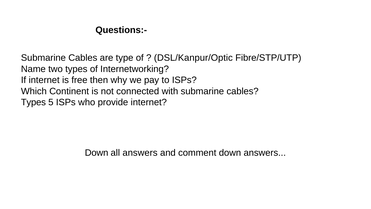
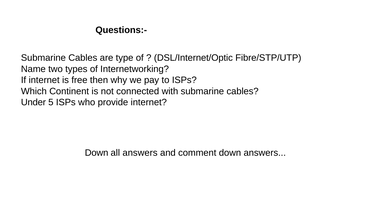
DSL/Kanpur/Optic: DSL/Kanpur/Optic -> DSL/Internet/Optic (193, 58)
Types: Types -> Under (33, 102)
